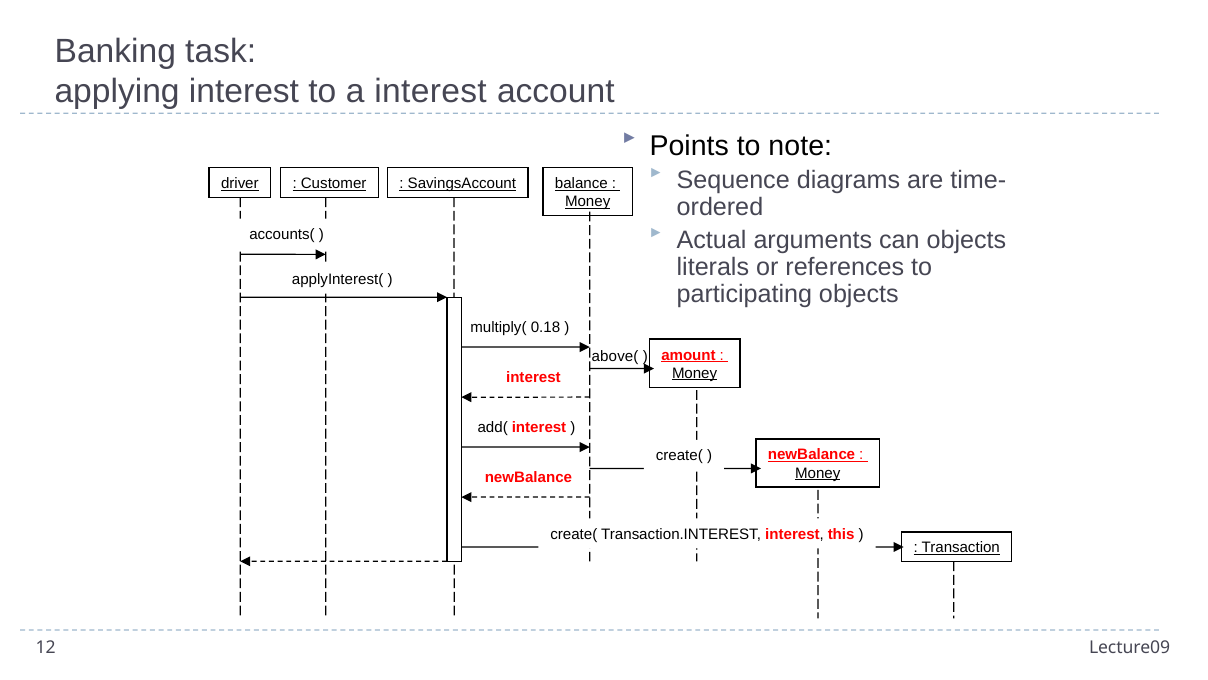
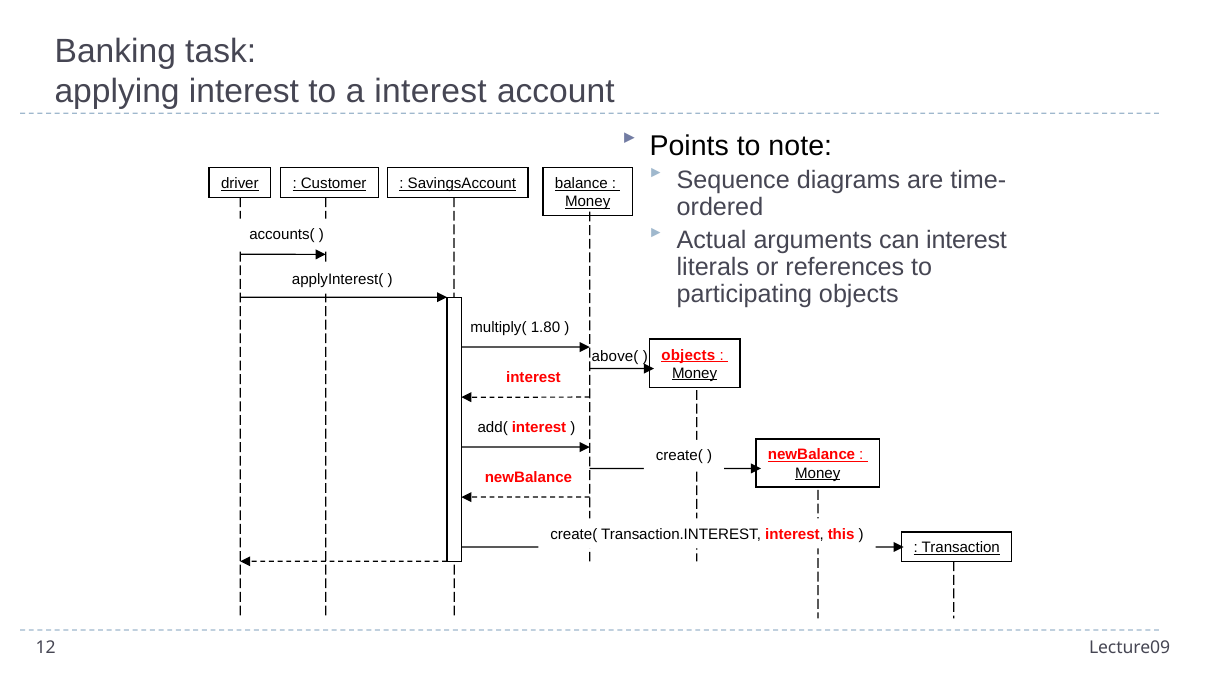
can objects: objects -> interest (967, 240)
0.18: 0.18 -> 1.80 (545, 327)
amount: amount -> objects (688, 355)
